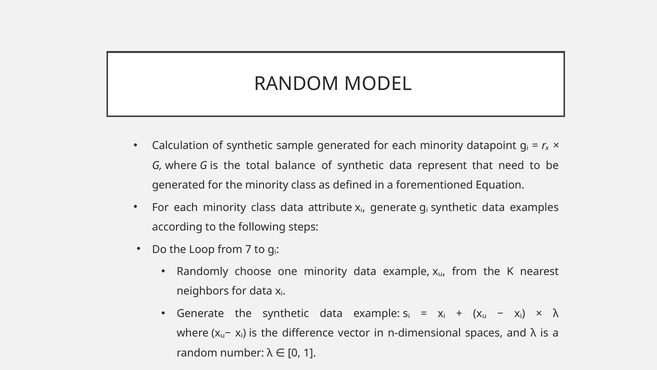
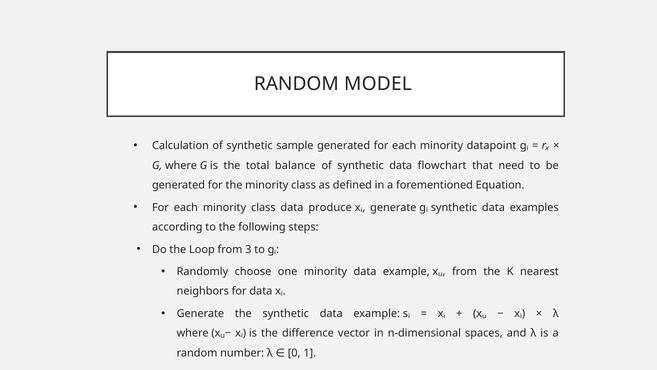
represent: represent -> flowchart (442, 165)
attribute: attribute -> produce (330, 207)
7: 7 -> 3 (248, 249)
